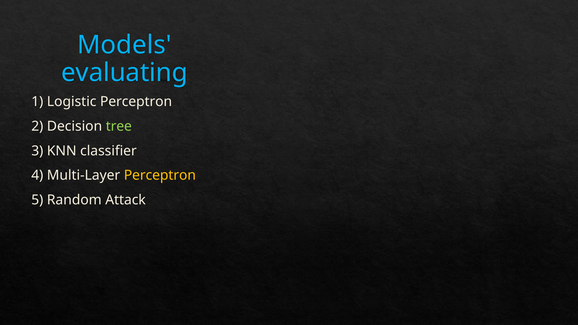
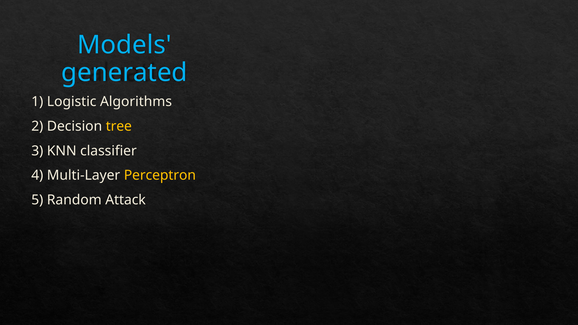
evaluating: evaluating -> generated (124, 73)
Logistic Perceptron: Perceptron -> Algorithms (136, 102)
tree colour: light green -> yellow (119, 126)
